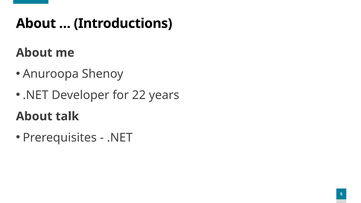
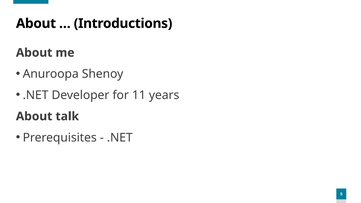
22: 22 -> 11 (139, 95)
